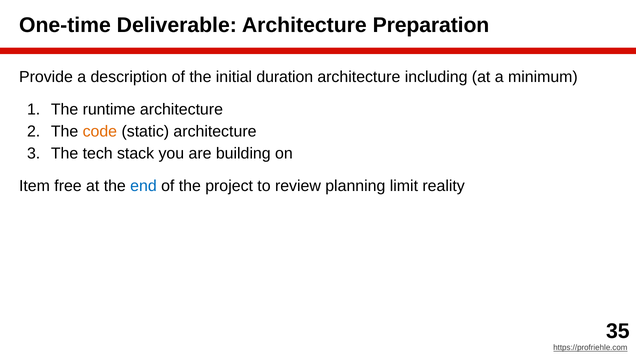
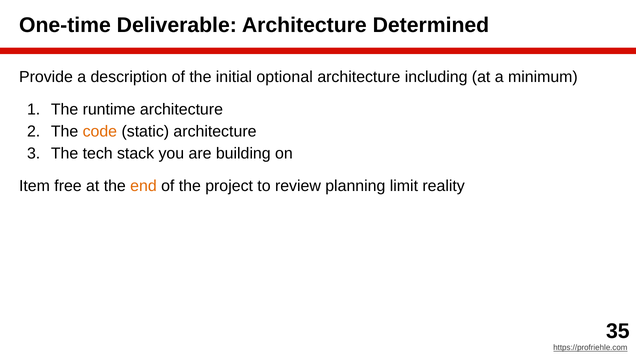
Preparation: Preparation -> Determined (431, 25)
duration: duration -> optional (285, 77)
end colour: blue -> orange (143, 186)
